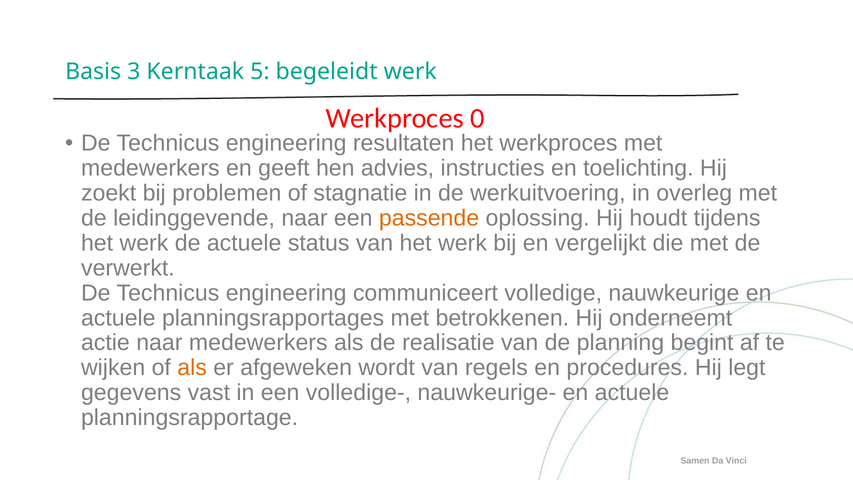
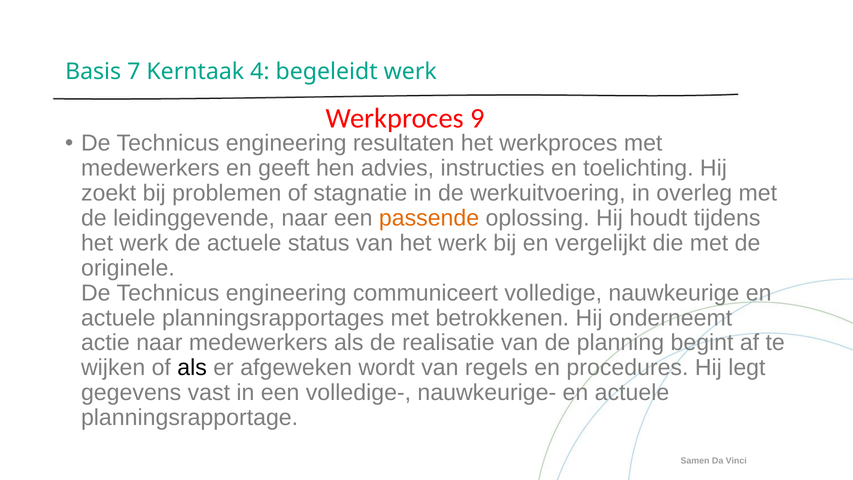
3: 3 -> 7 (134, 72)
5: 5 -> 4 (260, 72)
0: 0 -> 9 (477, 118)
verwerkt: verwerkt -> originele (128, 268)
als colour: orange -> black (192, 368)
